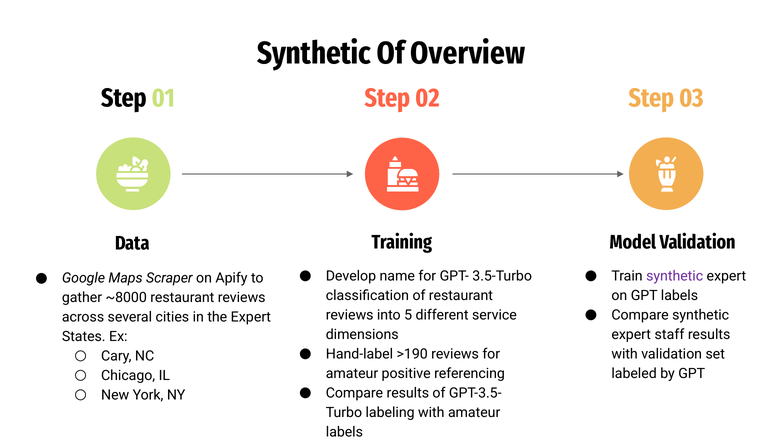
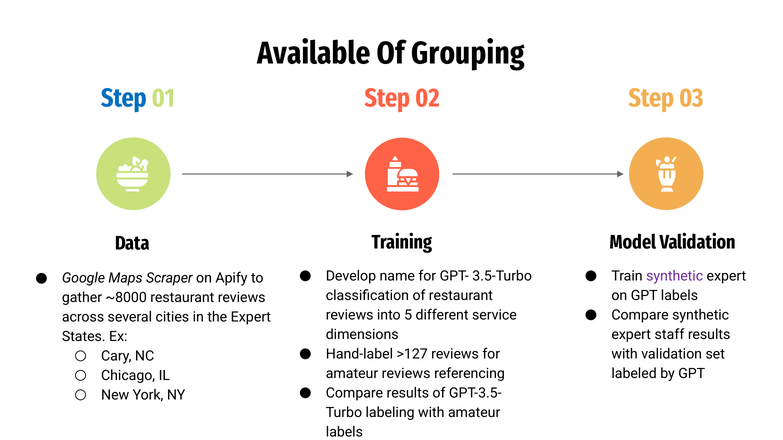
Synthetic: Synthetic -> Available (314, 53)
Overview: Overview -> Grouping (468, 53)
Step colour: black -> blue (124, 98)
>190: >190 -> >127 (412, 354)
amateur positive: positive -> reviews (406, 374)
